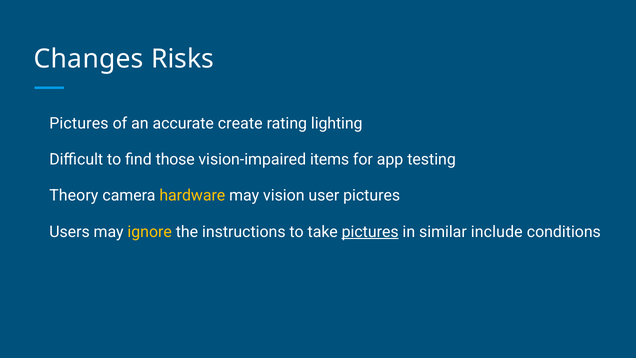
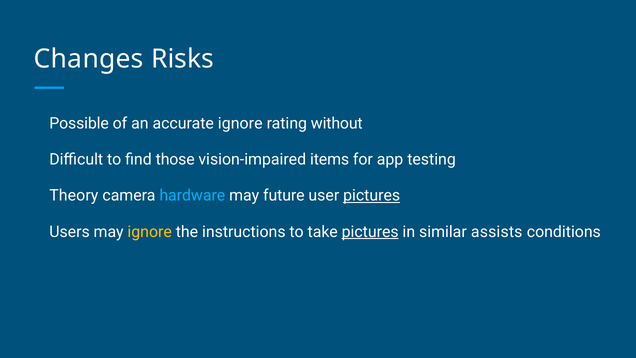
Pictures: Pictures -> Possible (79, 123)
accurate create: create -> ignore (240, 123)
lighting: lighting -> without (337, 123)
hardware colour: yellow -> light blue (192, 196)
vision: vision -> future (284, 196)
pictures underline: none -> present (372, 196)
include: include -> assists (497, 232)
